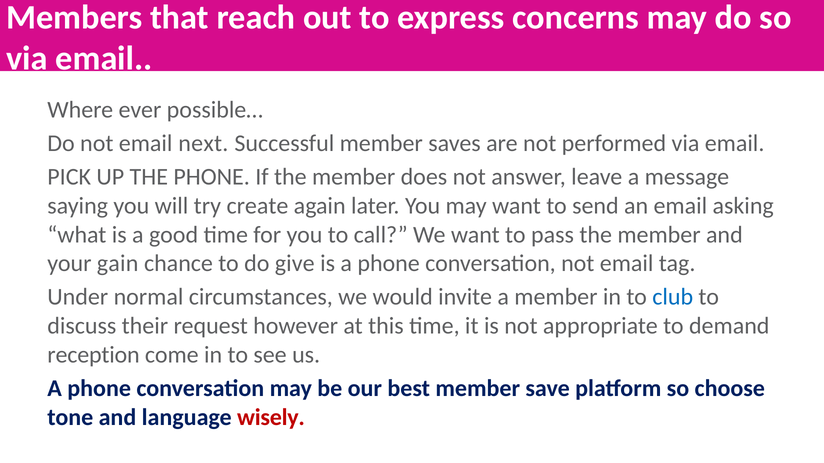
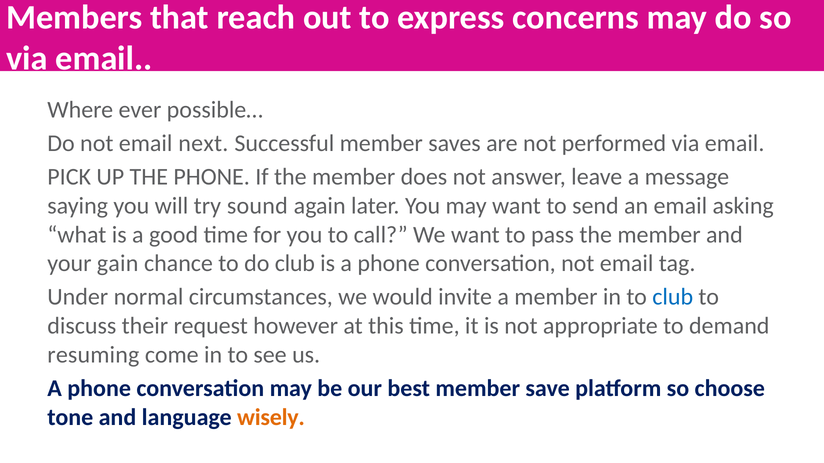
create: create -> sound (257, 206)
do give: give -> club (295, 264)
reception: reception -> resuming (93, 355)
wisely colour: red -> orange (271, 418)
